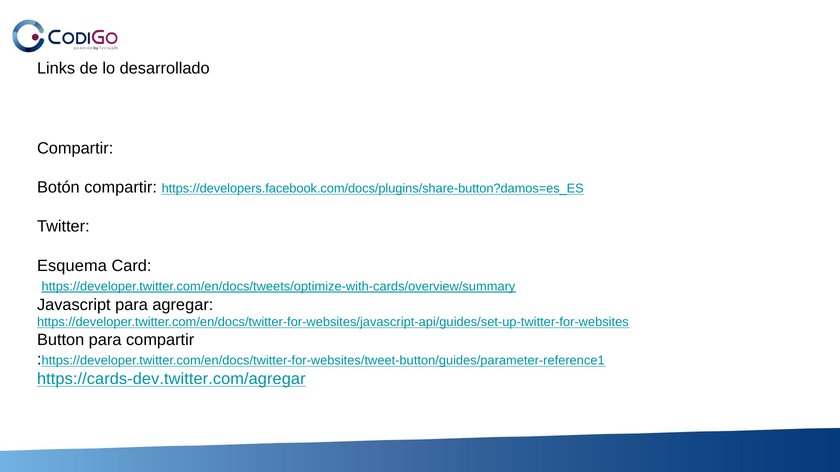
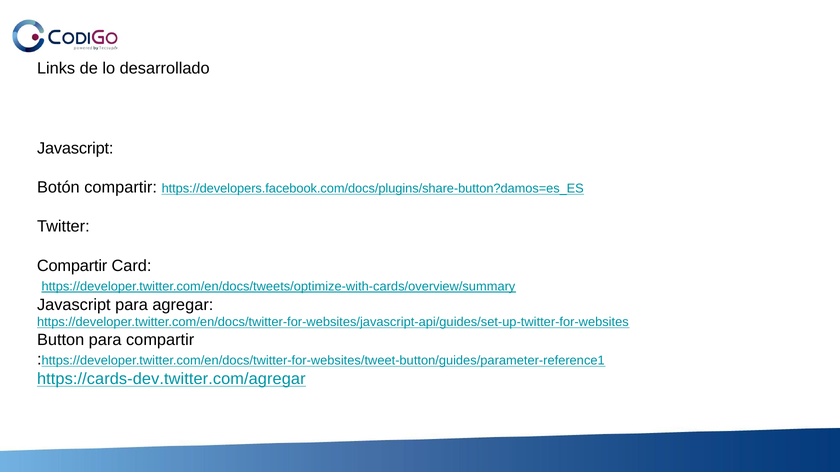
Compartir: Compartir -> Javascript (75, 148)
Esquema: Esquema -> Compartir (72, 266)
